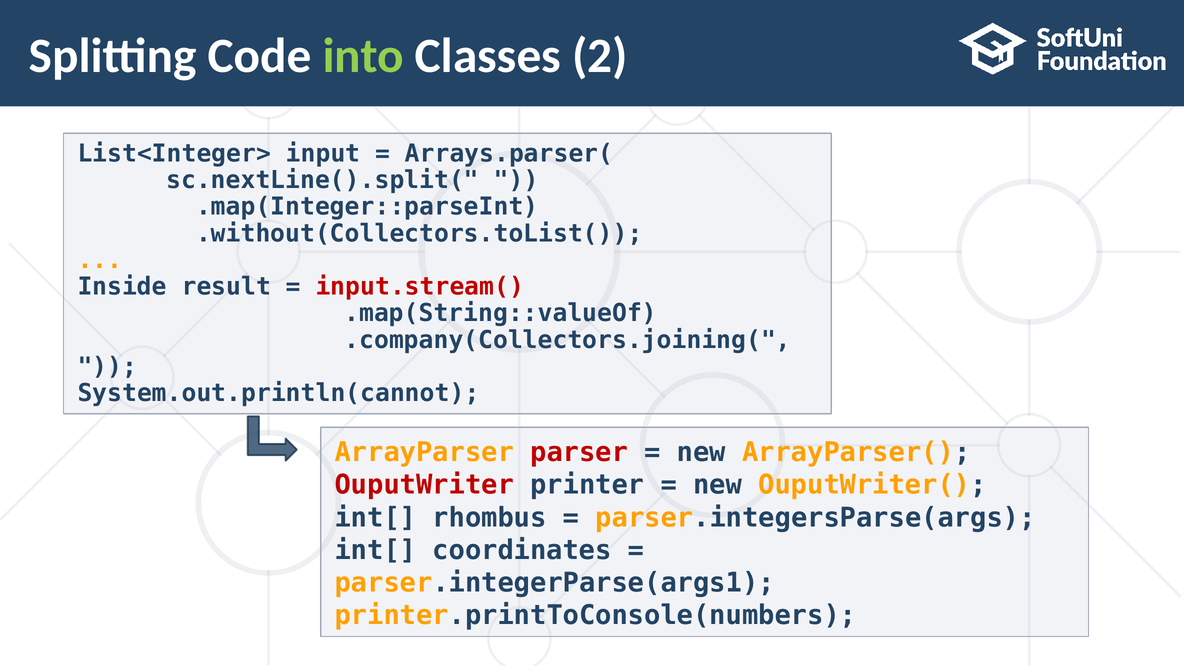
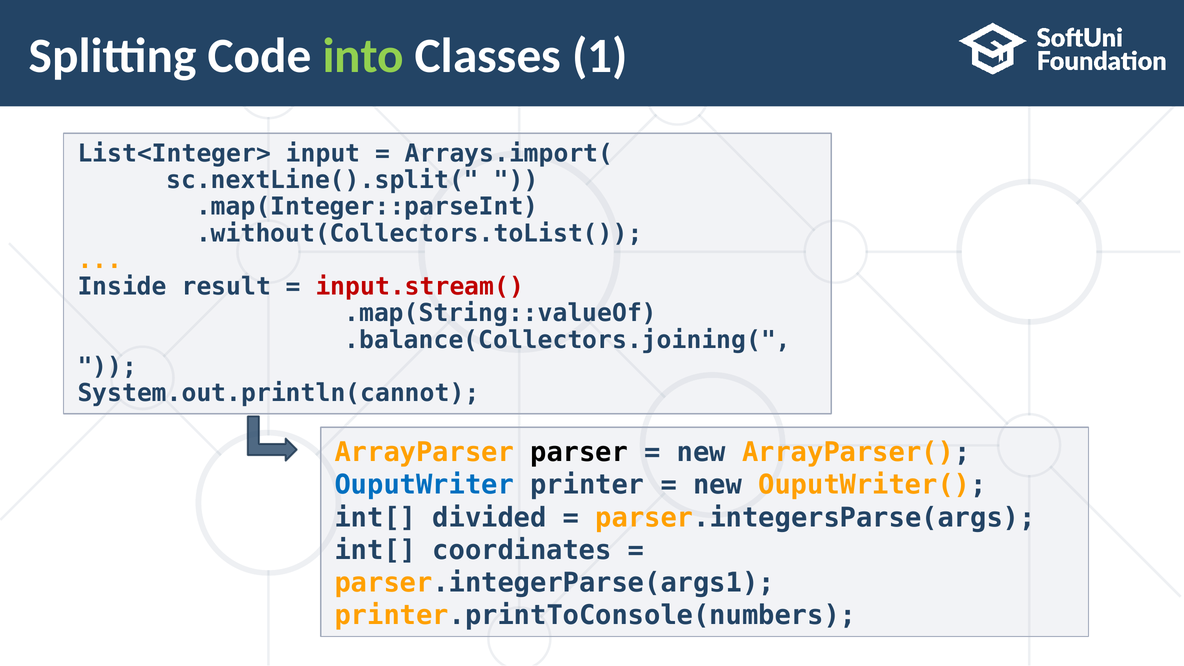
2: 2 -> 1 (600, 56)
Arrays.parser(: Arrays.parser( -> Arrays.import( (509, 153)
.company(Collectors.joining(: .company(Collectors.joining( -> .balance(Collectors.joining( (568, 340)
parser colour: red -> black (579, 452)
OuputWriter colour: red -> blue (424, 485)
rhombus: rhombus -> divided (490, 518)
